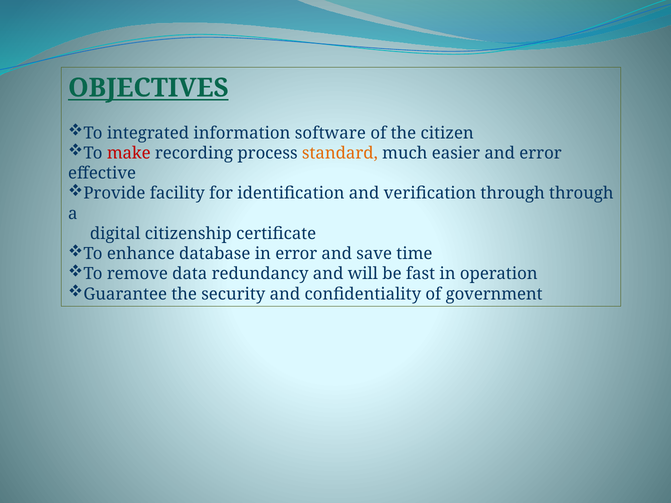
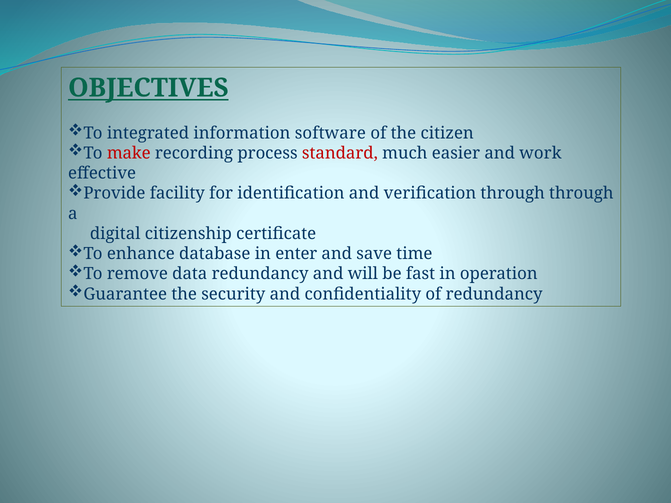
standard colour: orange -> red (340, 153)
and error: error -> work (540, 153)
in error: error -> enter (296, 254)
of government: government -> redundancy (494, 294)
